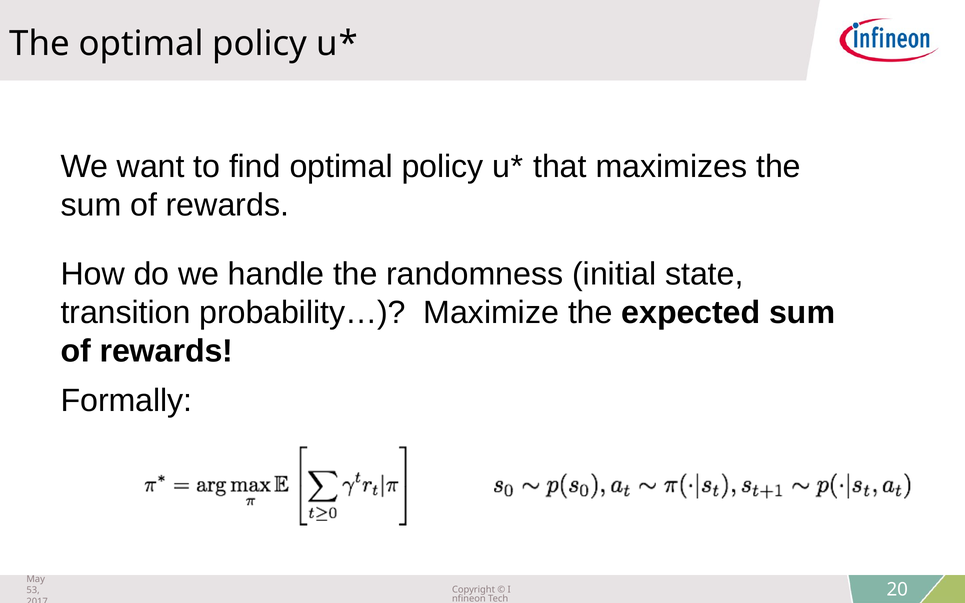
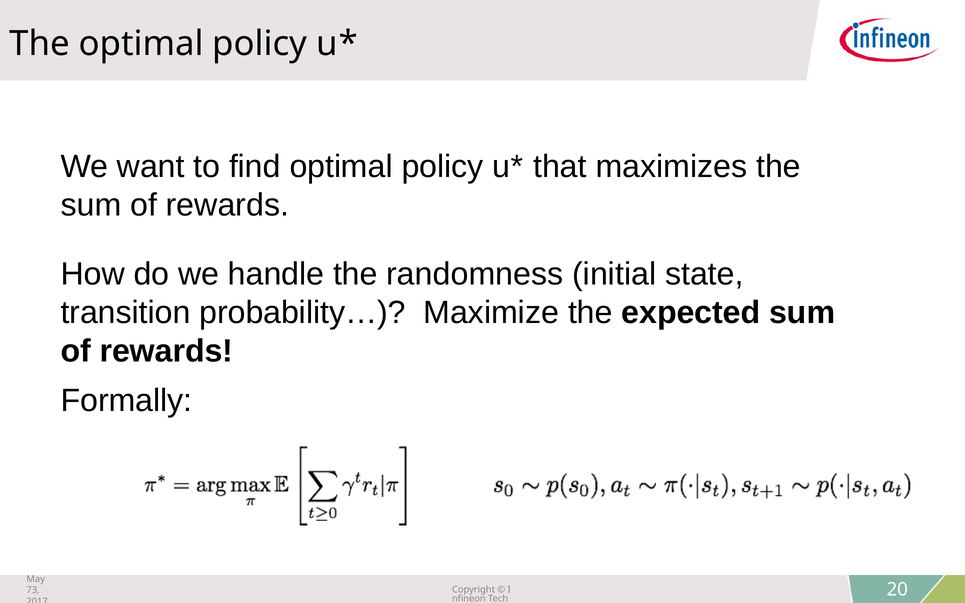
53: 53 -> 73 (33, 590)
